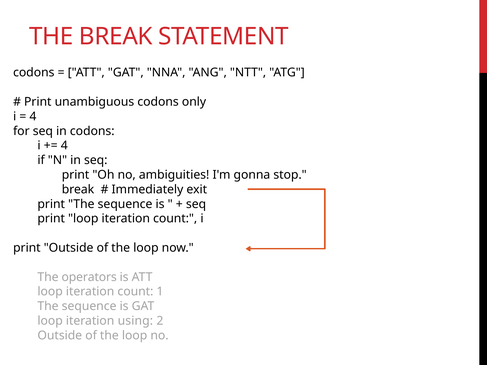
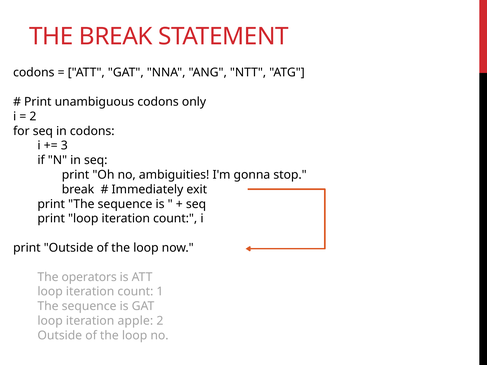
4: 4 -> 2 (33, 116)
4: 4 -> 3 (64, 146)
using: using -> apple (135, 321)
